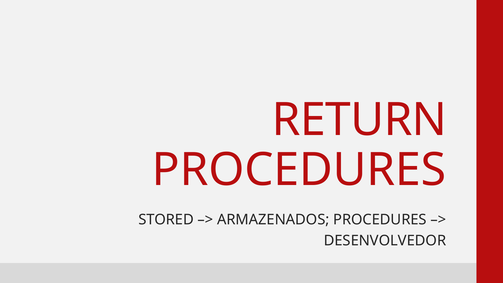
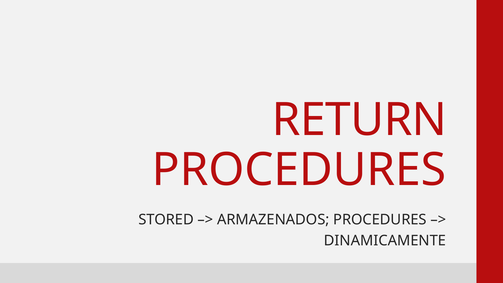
DESENVOLVEDOR: DESENVOLVEDOR -> DINAMICAMENTE (385, 241)
